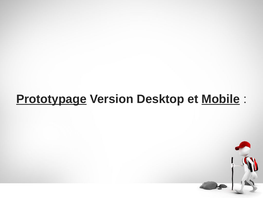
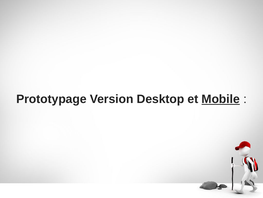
Prototypage underline: present -> none (51, 99)
